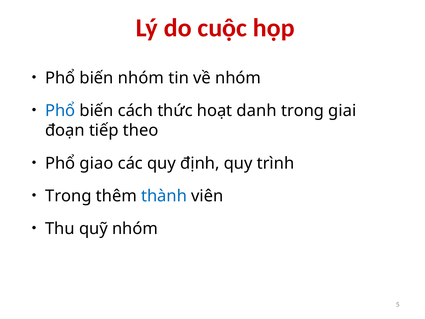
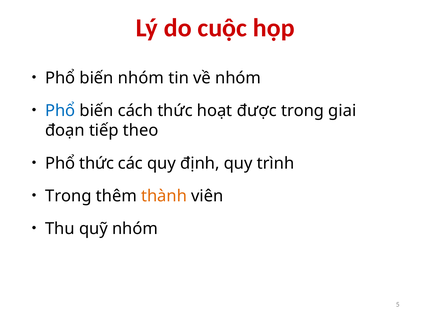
danh: danh -> được (257, 111)
Phổ giao: giao -> thức (97, 163)
thành colour: blue -> orange (164, 196)
